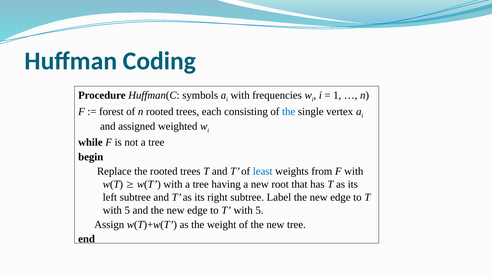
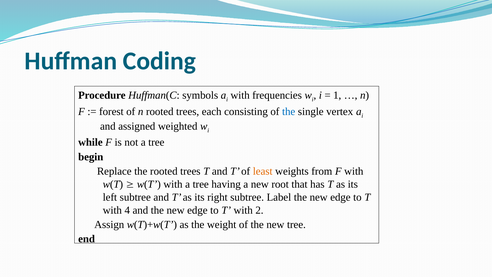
least colour: blue -> orange (263, 171)
5: 5 -> 4 (127, 210)
5: 5 -> 2 (259, 210)
